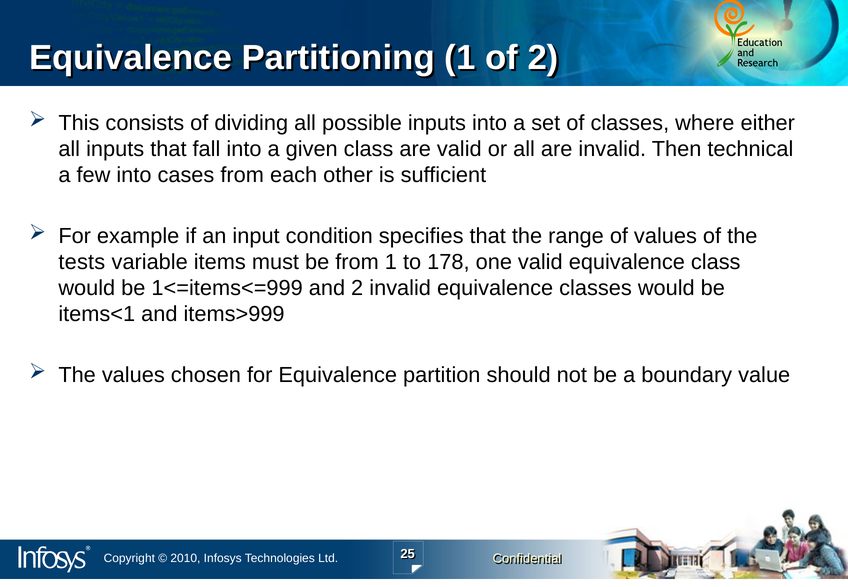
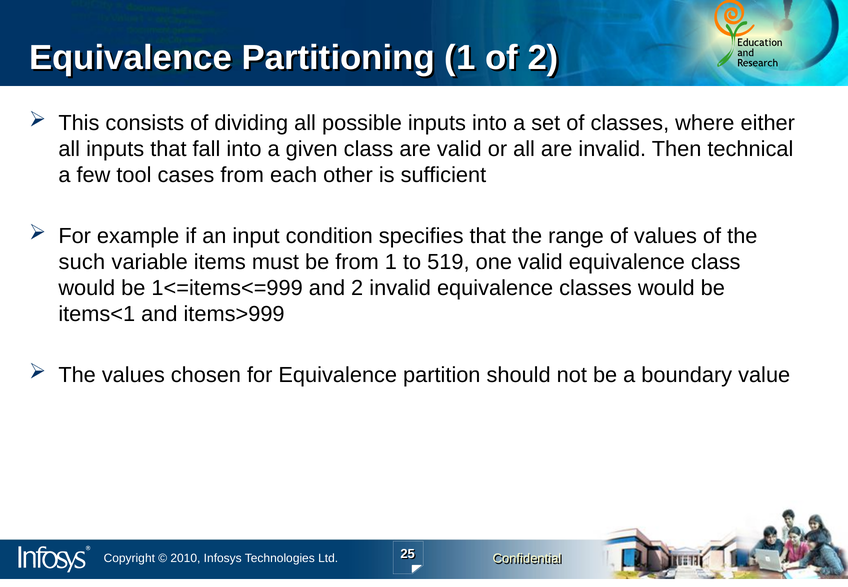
few into: into -> tool (134, 175)
tests: tests -> such (82, 262)
178: 178 -> 519 (448, 262)
